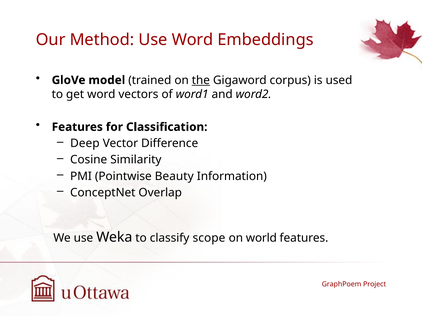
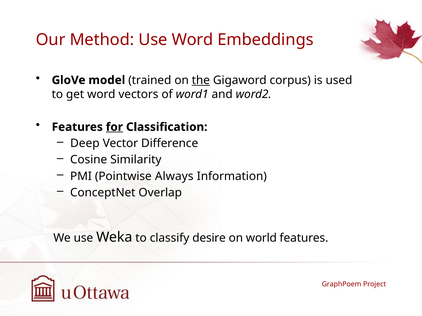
for underline: none -> present (114, 127)
Beauty: Beauty -> Always (174, 176)
scope: scope -> desire (209, 238)
